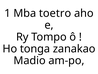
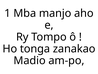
toetro: toetro -> manjo (55, 13)
